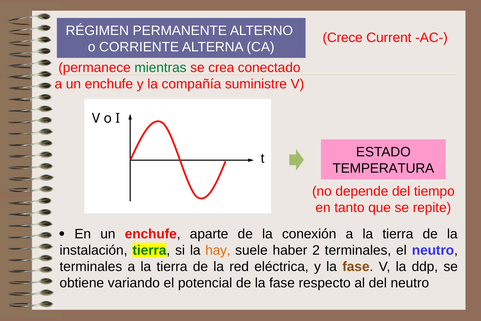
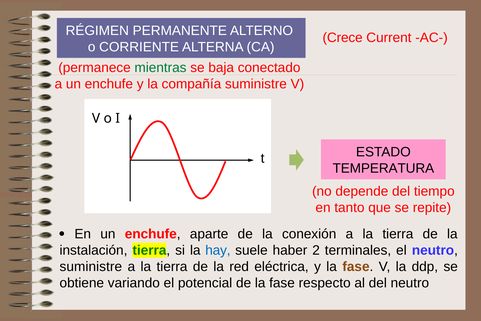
crea: crea -> baja (221, 67)
hay colour: orange -> blue (218, 250)
terminales: terminales -> suministre (91, 266)
